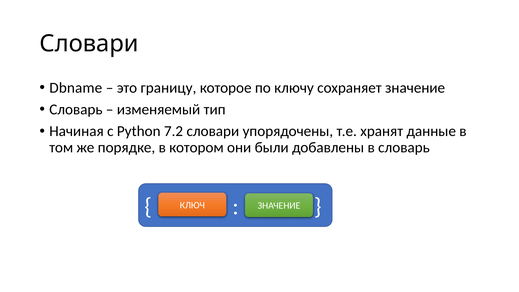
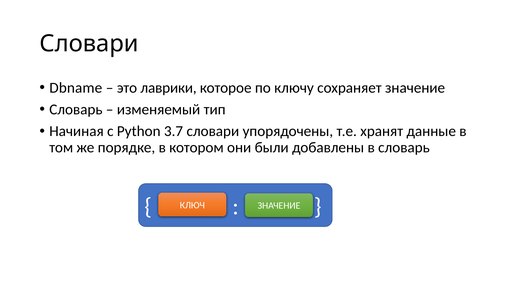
границу: границу -> лаврики (169, 88)
7.2: 7.2 -> 3.7 (174, 131)
